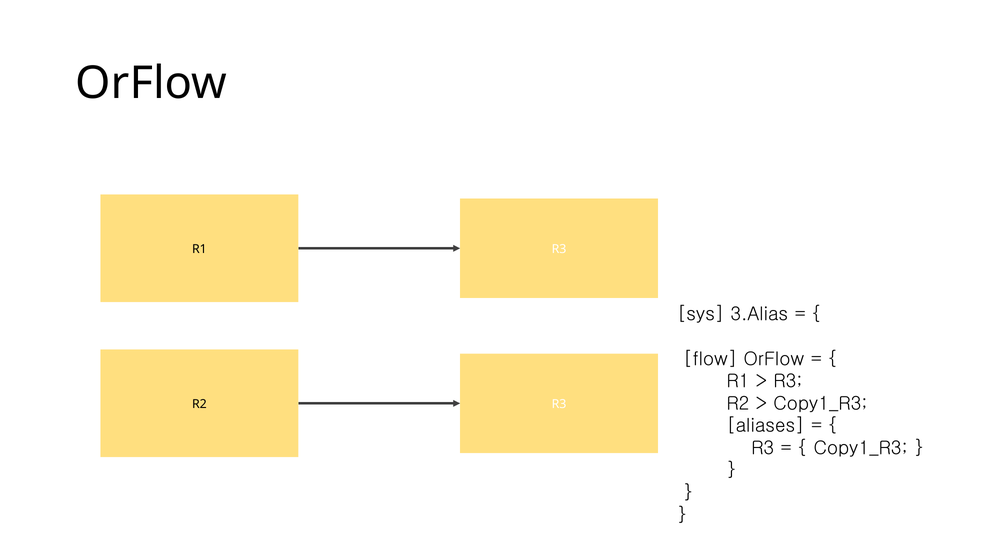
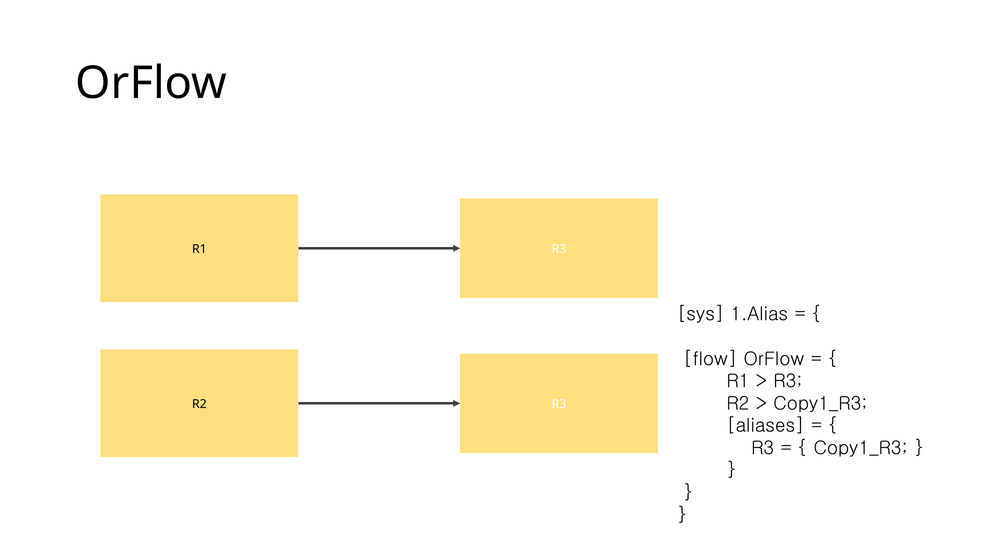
3.Alias: 3.Alias -> 1.Alias (759, 314)
